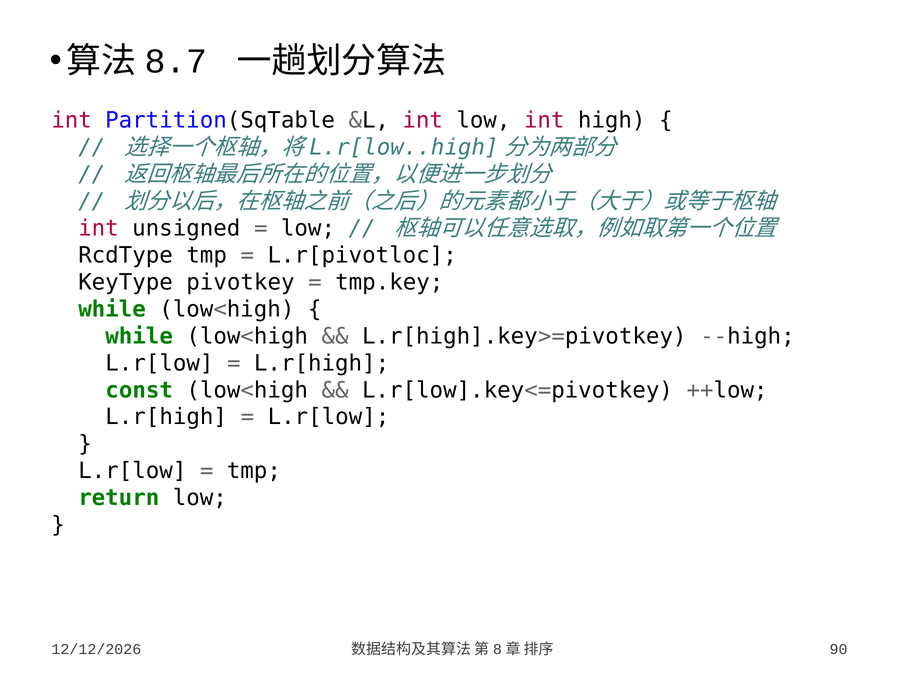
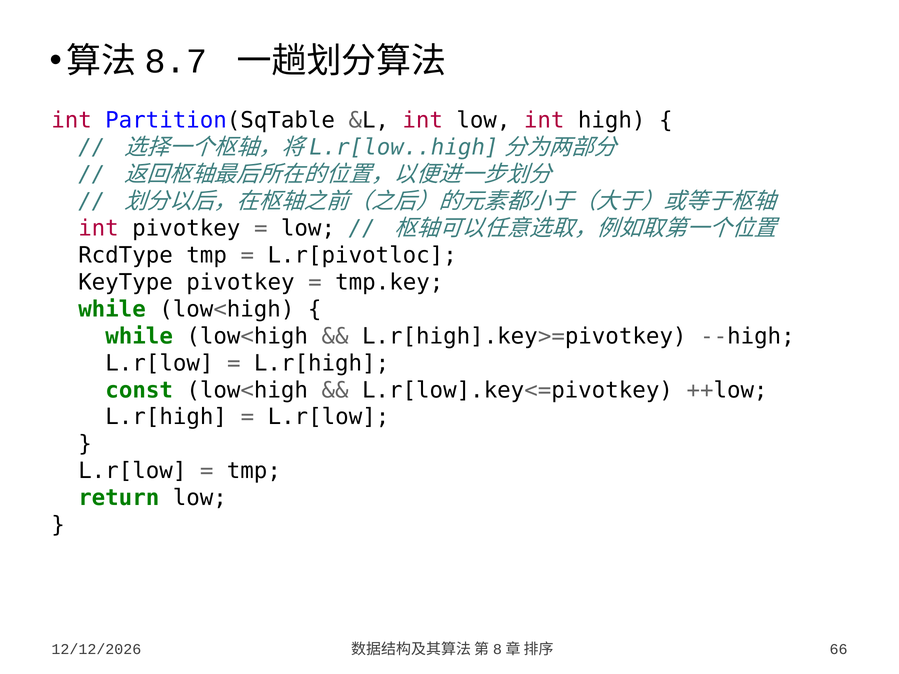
int unsigned: unsigned -> pivotkey (186, 228)
90: 90 -> 66 (839, 649)
